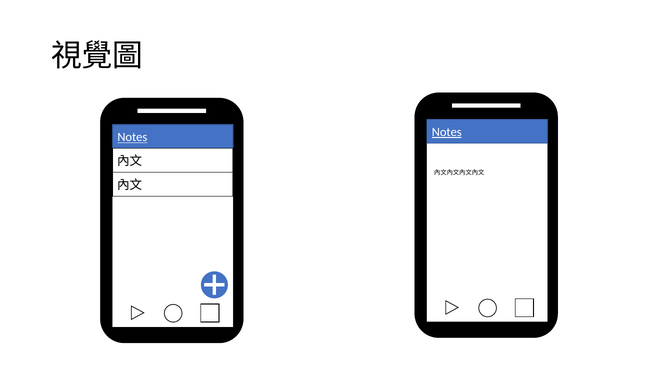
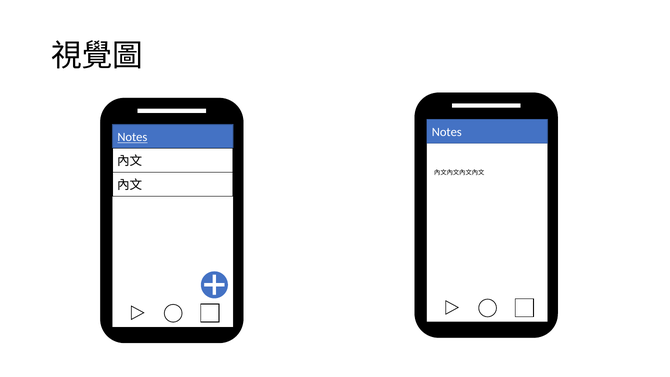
Notes underline: present -> none (447, 132)
